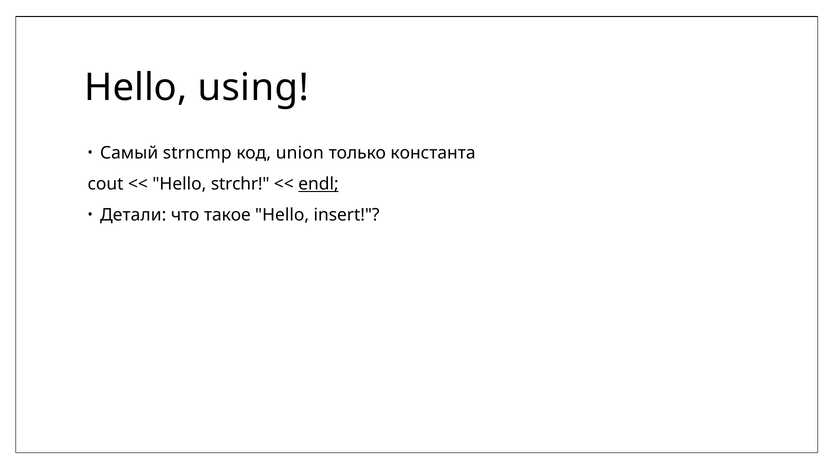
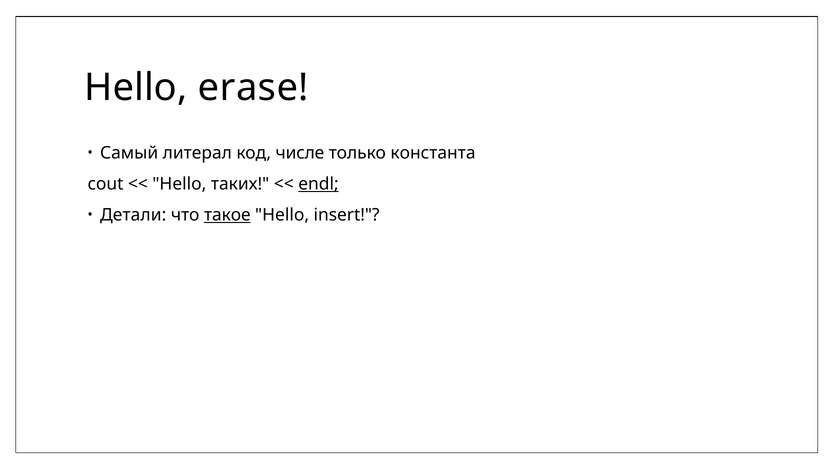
using: using -> erase (253, 88)
strncmp: strncmp -> литерал (197, 153)
union: union -> числе (300, 153)
strchr: strchr -> таких (240, 184)
такое underline: none -> present (227, 215)
